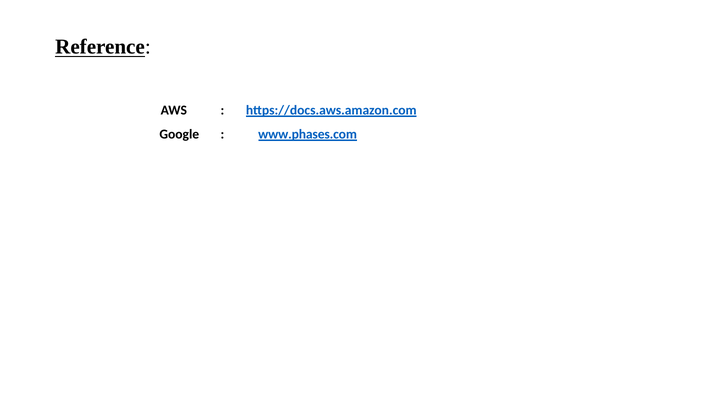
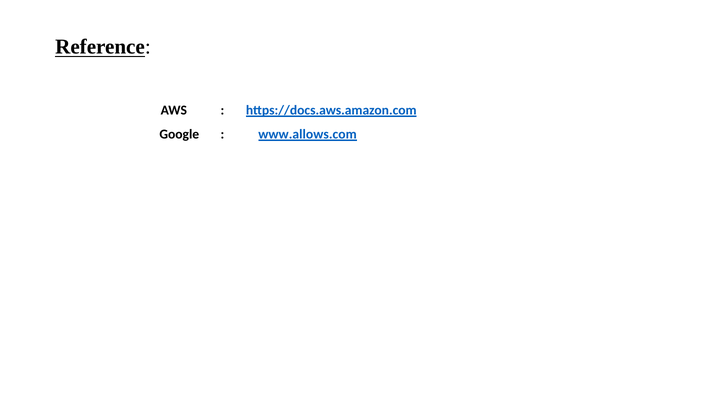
www.phases.com: www.phases.com -> www.allows.com (307, 134)
